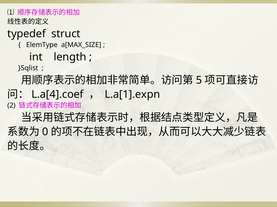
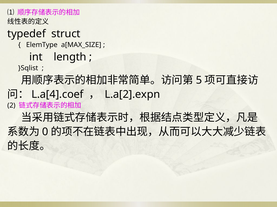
L.a[1].expn: L.a[1].expn -> L.a[2].expn (132, 95)
